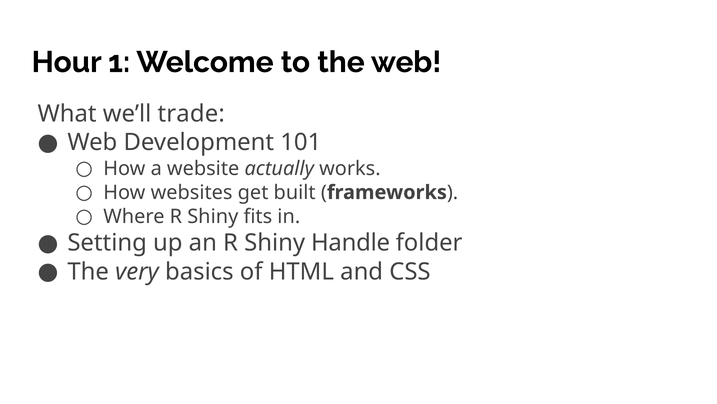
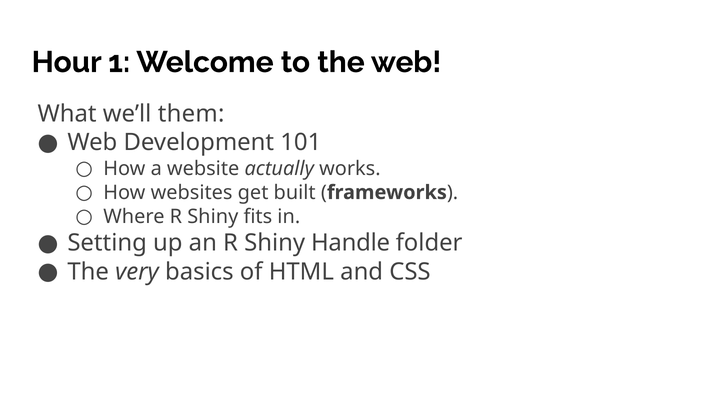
trade: trade -> them (191, 114)
